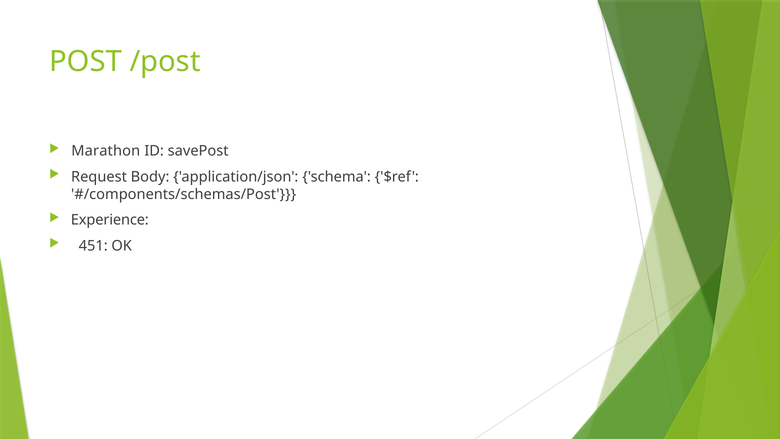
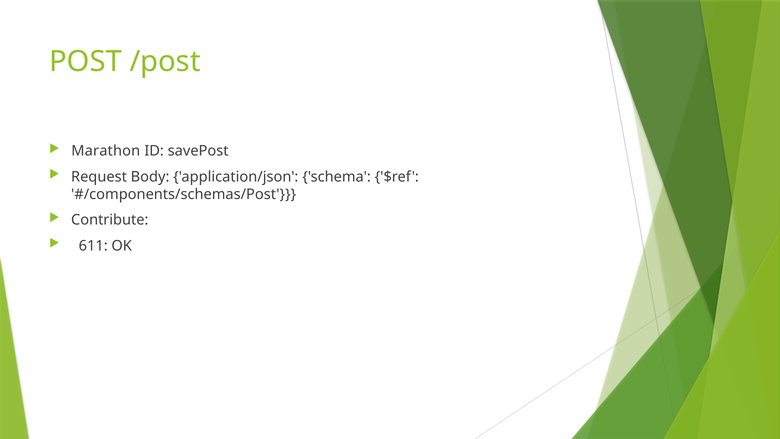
Experience: Experience -> Contribute (110, 220)
451: 451 -> 611 (93, 246)
